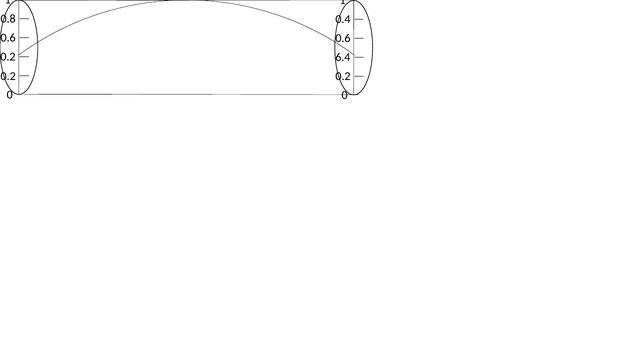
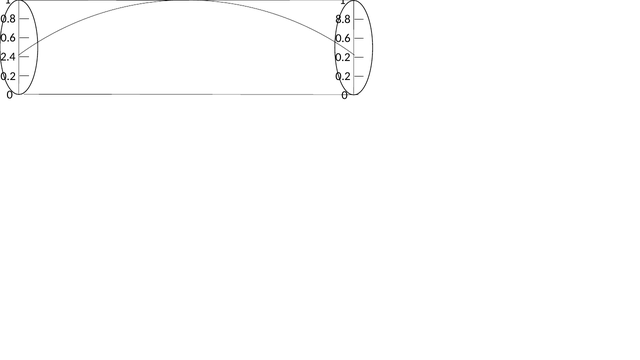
0.4: 0.4 -> 8.8 (343, 19)
0.2: 0.2 -> 2.4 (8, 57)
6.4: 6.4 -> 0.2 (343, 57)
